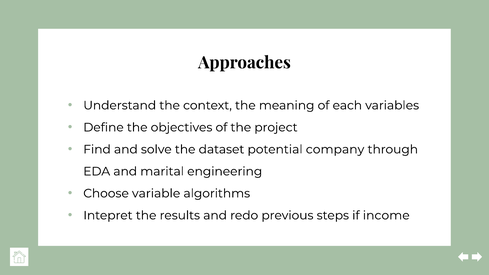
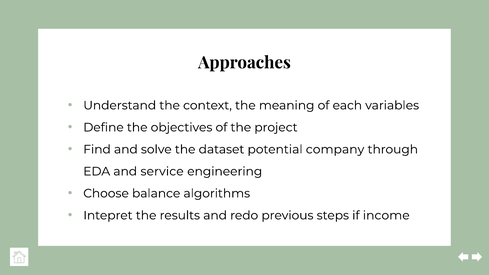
marital: marital -> service (162, 171)
variable: variable -> balance (156, 193)
